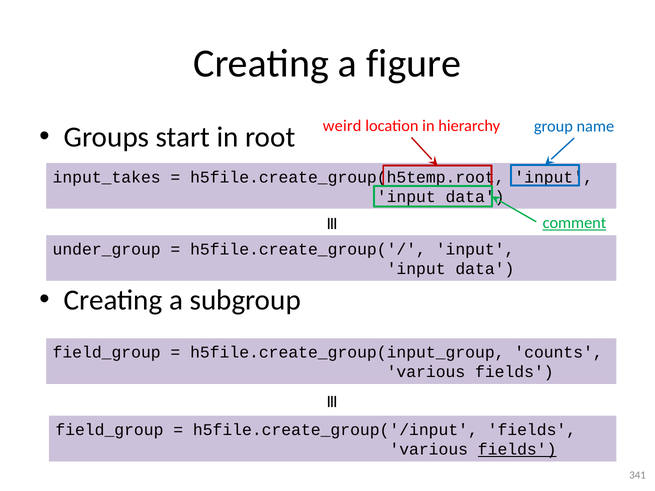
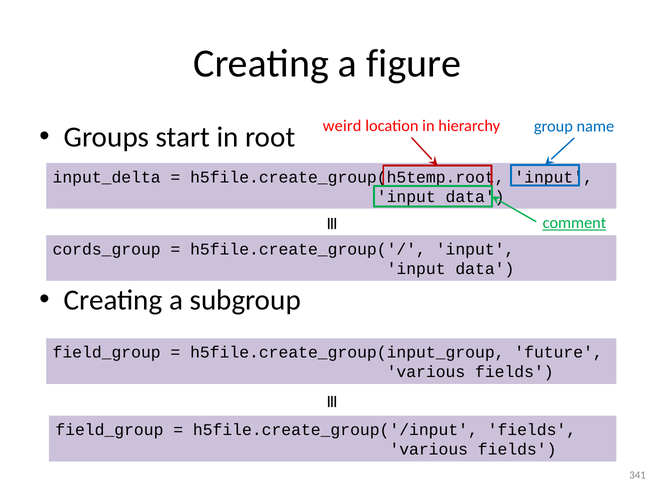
input_takes: input_takes -> input_delta (107, 177)
under_group: under_group -> cords_group (107, 249)
counts: counts -> future (559, 353)
fields underline: present -> none (517, 450)
